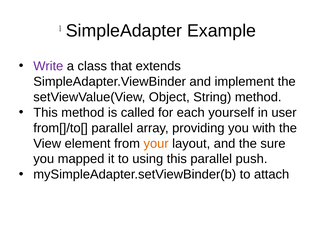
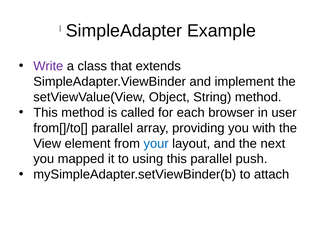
yourself: yourself -> browser (231, 113)
your colour: orange -> blue (156, 143)
sure: sure -> next (273, 143)
